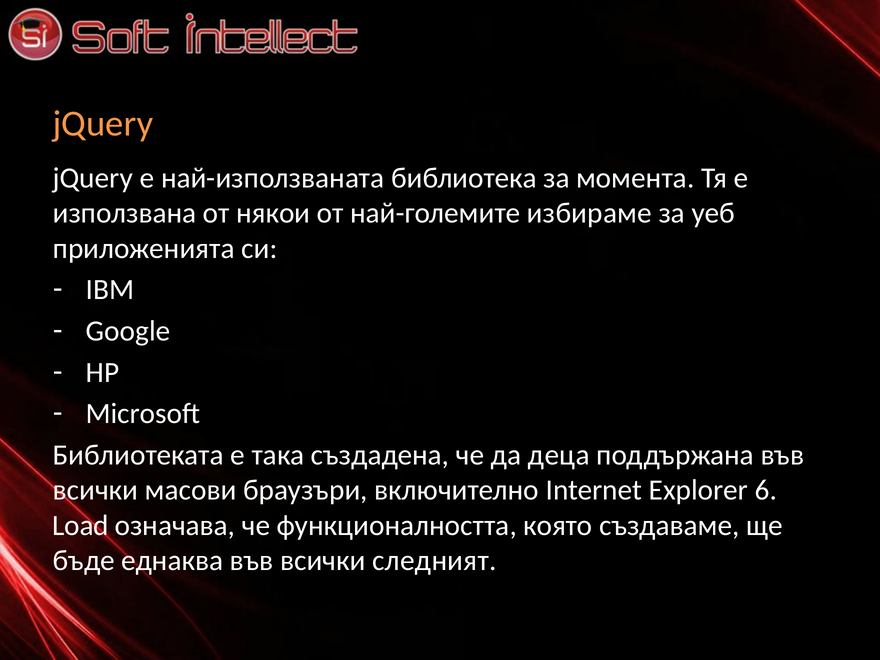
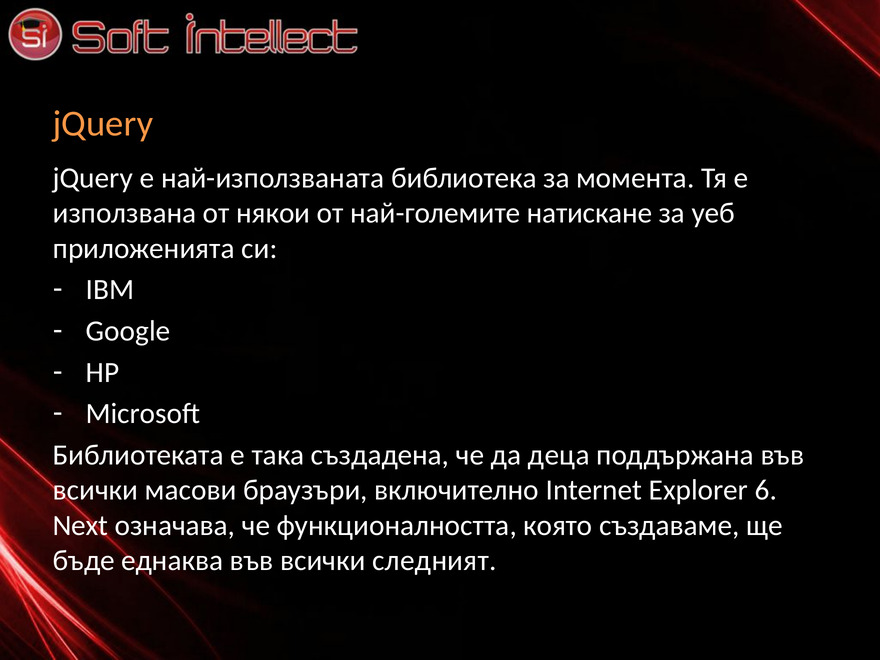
избираме: избираме -> натискане (590, 213)
Load: Load -> Next (80, 525)
